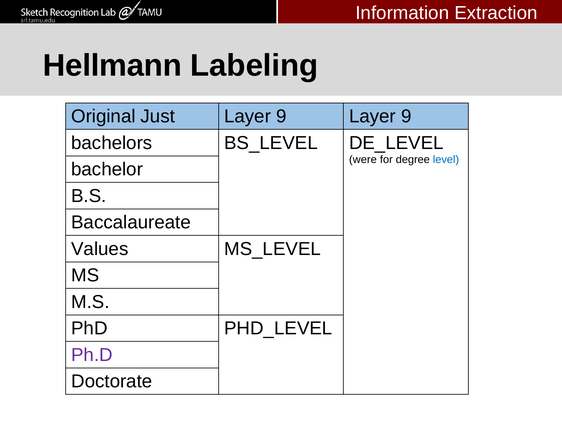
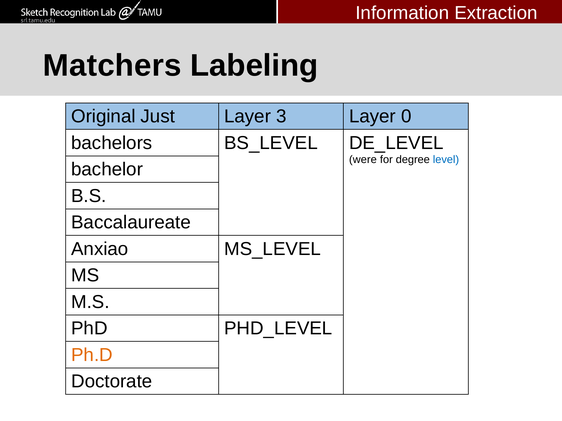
Hellmann: Hellmann -> Matchers (112, 66)
9: 9 -> 3 (281, 117)
9: 9 -> 0 (406, 117)
Values: Values -> Anxiao (100, 249)
Ph.D colour: purple -> orange (92, 355)
